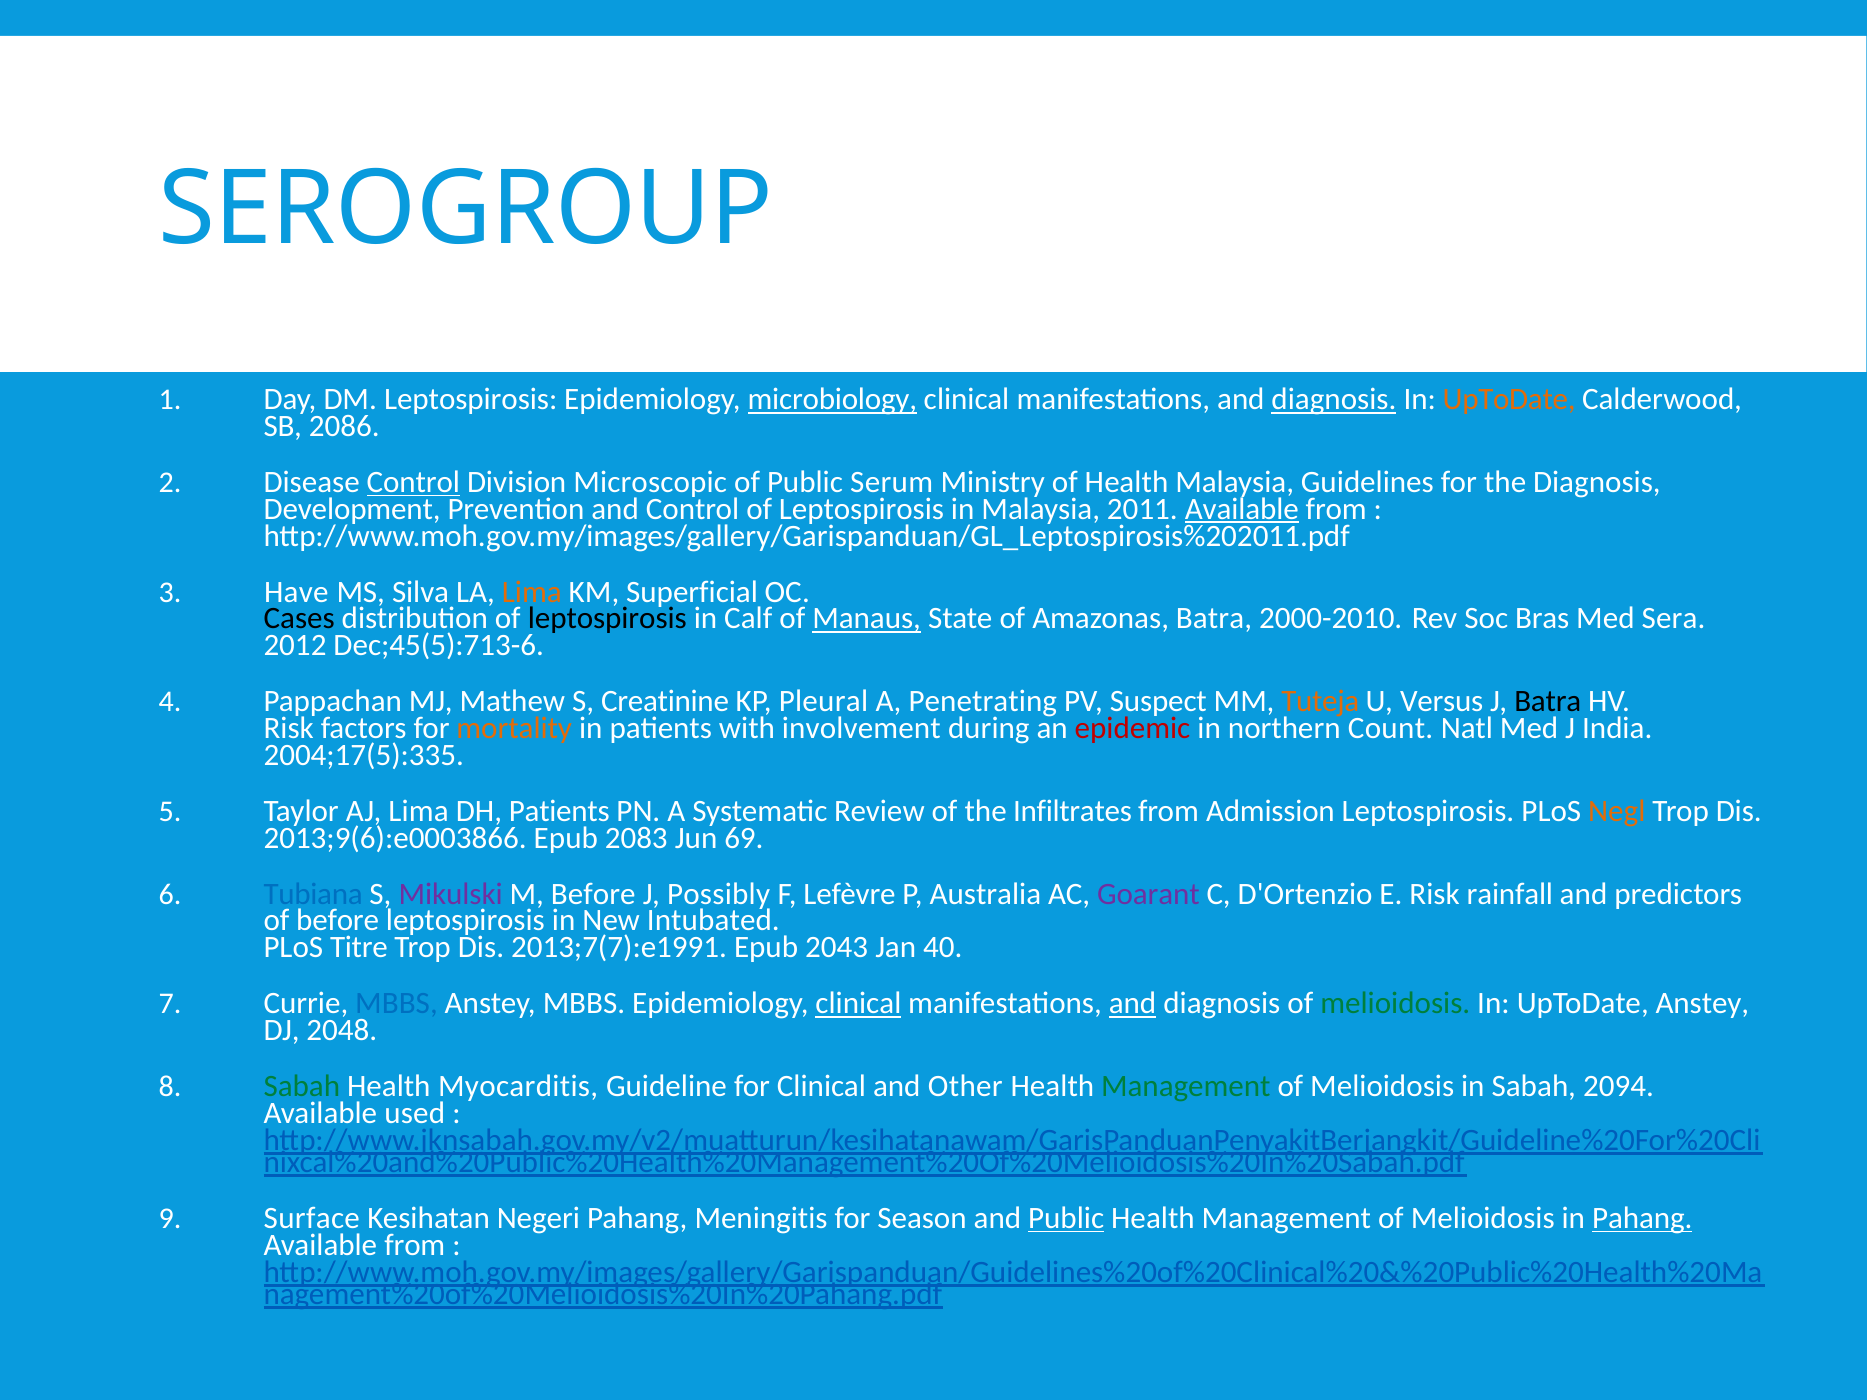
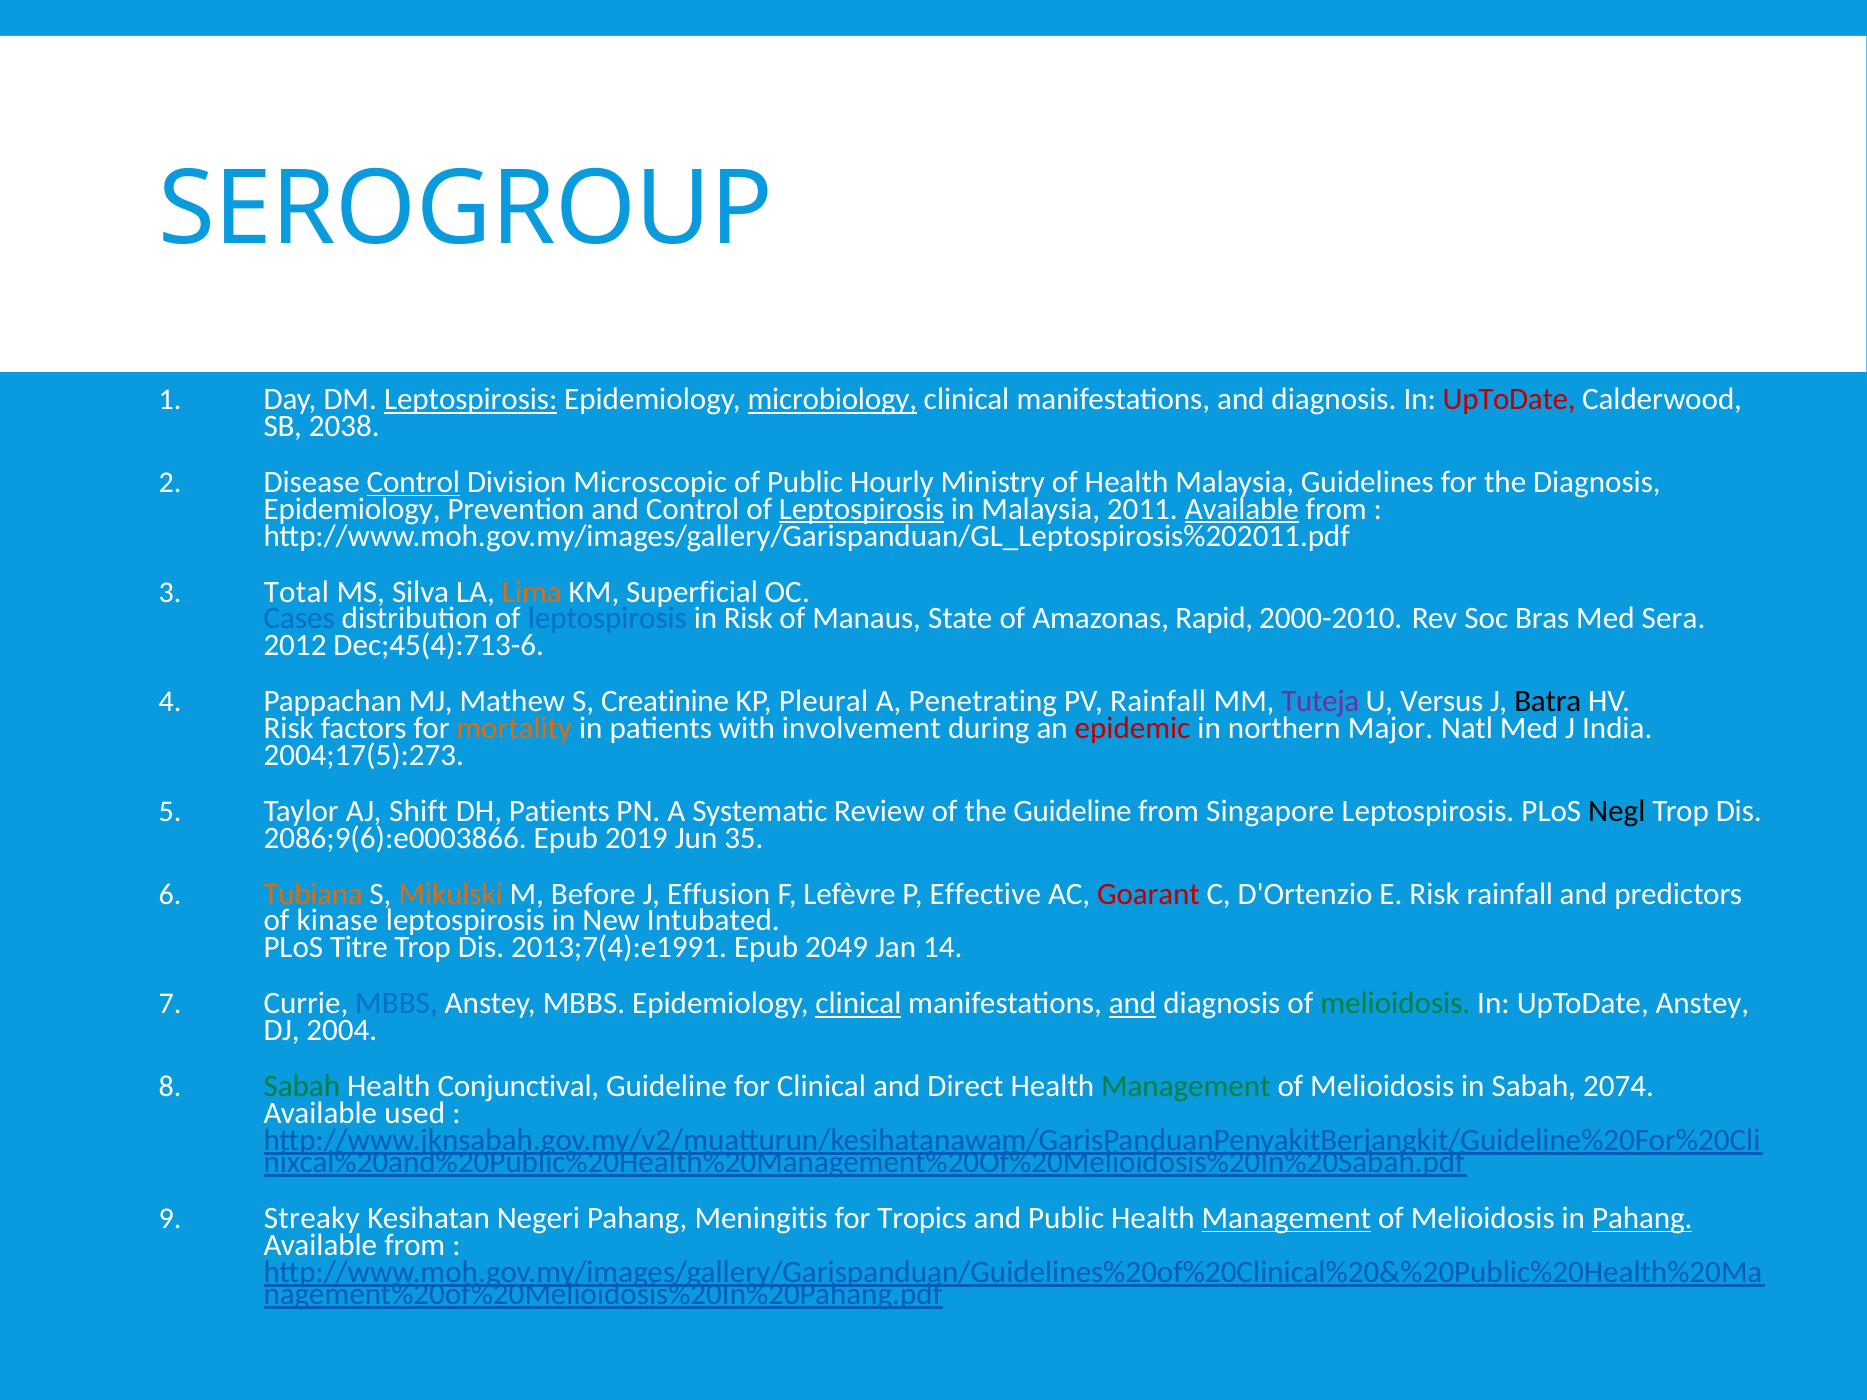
Leptospirosis underline: none -> present (471, 399)
diagnosis underline: present -> none (1334, 399)
UpToDate colour: orange -> red (1509, 399)
2086: 2086 -> 2038 (344, 426)
Serum: Serum -> Hourly (892, 482)
Development: Development -> Epidemiology (352, 509)
Leptospirosis underline: none -> present (861, 509)
Have: Have -> Total (296, 592)
Cases colour: black -> blue (299, 619)
leptospirosis colour: black -> blue (607, 619)
in Calf: Calf -> Risk (748, 619)
Manaus underline: present -> none (867, 619)
Amazonas Batra: Batra -> Rapid (1214, 619)
Dec;45(5):713-6: Dec;45(5):713-6 -> Dec;45(4):713-6 (439, 646)
PV Suspect: Suspect -> Rainfall (1158, 702)
Tuteja colour: orange -> purple (1320, 702)
Count: Count -> Major (1391, 728)
2004;17(5):335: 2004;17(5):335 -> 2004;17(5):273 (364, 755)
AJ Lima: Lima -> Shift (418, 811)
the Infiltrates: Infiltrates -> Guideline (1073, 811)
Admission: Admission -> Singapore (1270, 811)
Negl colour: orange -> black (1617, 811)
2013;9(6):e0003866: 2013;9(6):e0003866 -> 2086;9(6):e0003866 (395, 838)
2083: 2083 -> 2019 (636, 838)
69: 69 -> 35 (744, 838)
Tubiana colour: blue -> orange (313, 894)
Mikulski colour: purple -> orange (451, 894)
Possibly: Possibly -> Effusion (719, 894)
Australia: Australia -> Effective (985, 894)
Goarant colour: purple -> red (1148, 894)
of before: before -> kinase (337, 921)
2013;7(7):e1991: 2013;7(7):e1991 -> 2013;7(4):e1991 (619, 948)
2043: 2043 -> 2049 (837, 948)
40: 40 -> 14 (943, 948)
2048: 2048 -> 2004 (342, 1031)
Myocarditis: Myocarditis -> Conjunctival (518, 1086)
Other: Other -> Direct (966, 1086)
2094: 2094 -> 2074 (1618, 1086)
Surface: Surface -> Streaky (312, 1218)
Season: Season -> Tropics (922, 1218)
Public underline: present -> none (1066, 1218)
Management underline: none -> present (1286, 1218)
